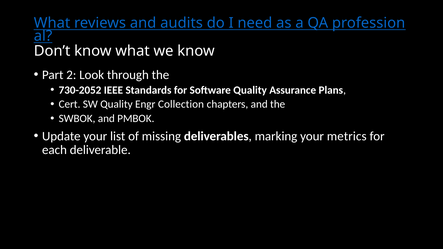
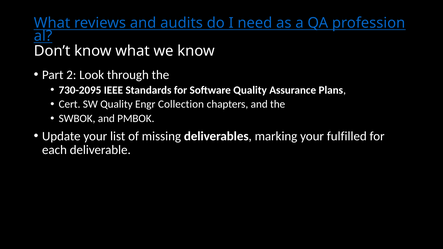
730-2052: 730-2052 -> 730-2095 (80, 90)
metrics: metrics -> fulfilled (347, 136)
